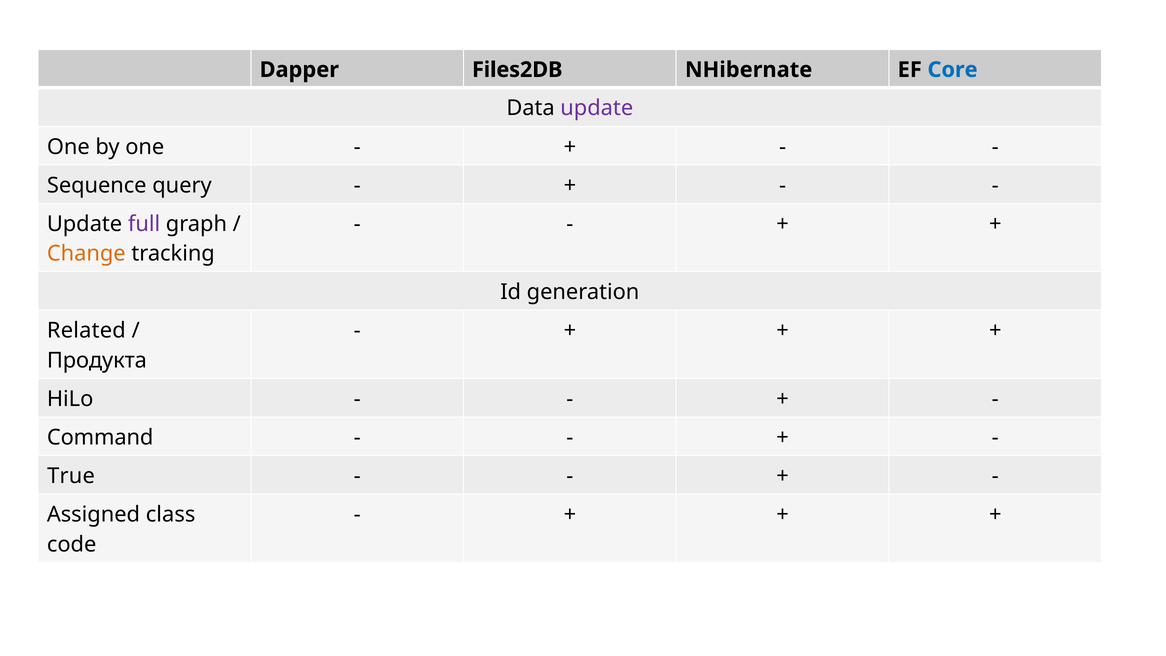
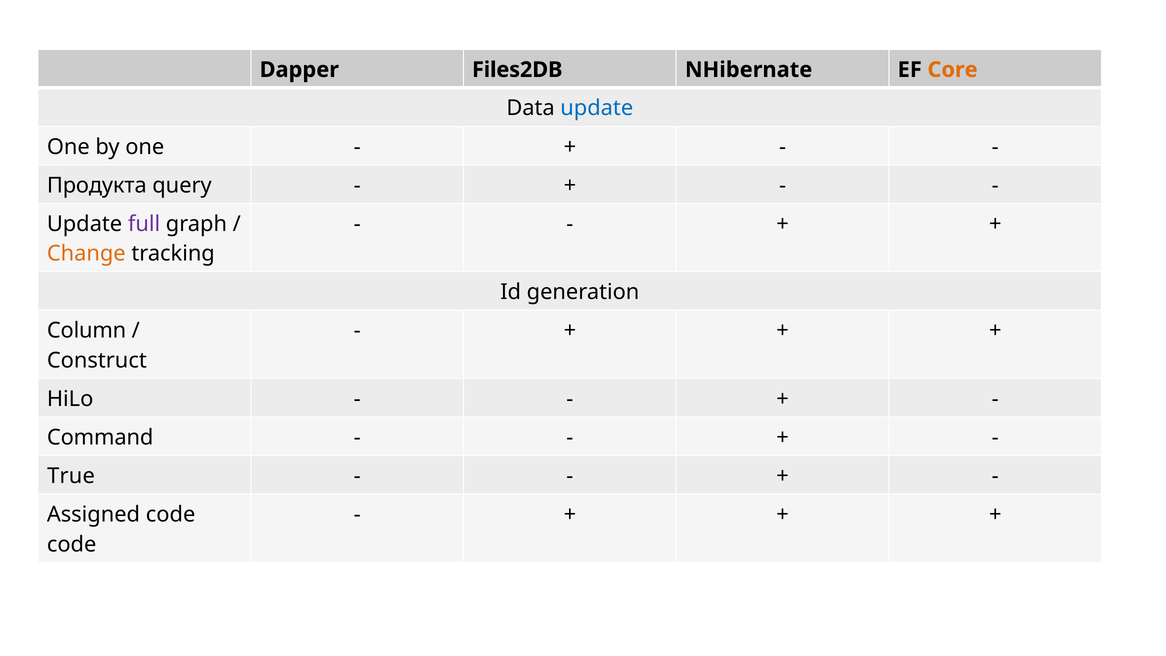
Core colour: blue -> orange (953, 70)
update colour: purple -> blue (597, 108)
Sequence: Sequence -> Продукта (97, 185)
Related: Related -> Column (87, 331)
Продукта: Продукта -> Construct (97, 360)
Assigned class: class -> code (171, 514)
